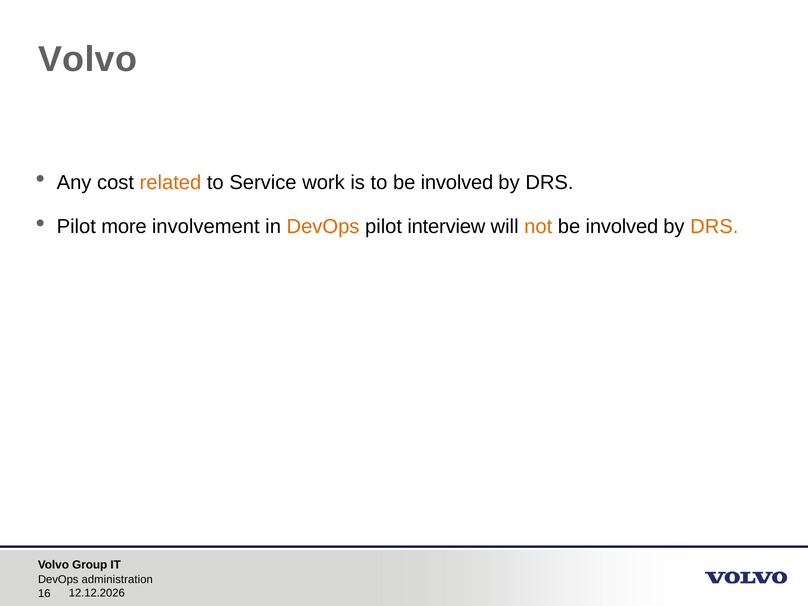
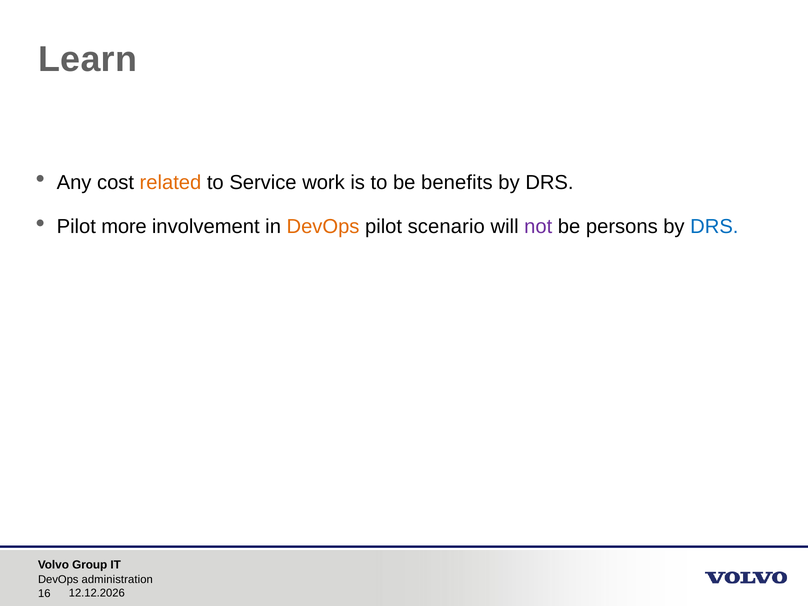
Volvo: Volvo -> Learn (88, 59)
to be involved: involved -> benefits (457, 182)
interview: interview -> scenario (446, 227)
not colour: orange -> purple (538, 227)
involved: involved -> persons (622, 227)
DRS colour: orange -> blue (714, 227)
